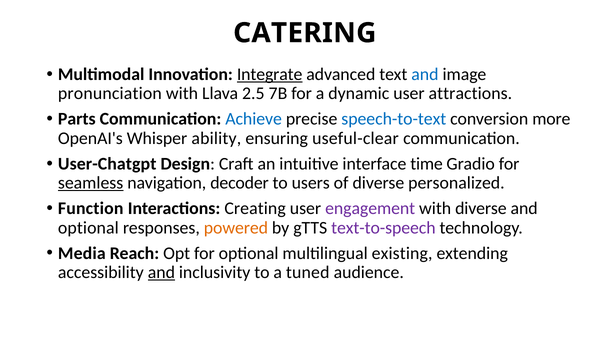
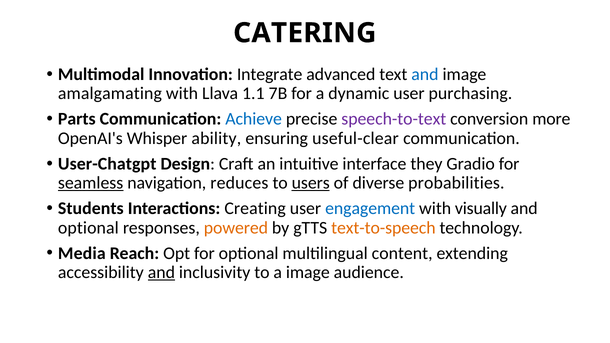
Integrate underline: present -> none (270, 74)
pronunciation: pronunciation -> amalgamating (110, 94)
2.5: 2.5 -> 1.1 (253, 94)
attractions: attractions -> purchasing (470, 94)
speech-to-text colour: blue -> purple (394, 119)
time: time -> they (426, 164)
decoder: decoder -> reduces (239, 183)
users underline: none -> present (311, 183)
personalized: personalized -> probabilities (456, 183)
Function: Function -> Students (91, 209)
engagement colour: purple -> blue (370, 209)
with diverse: diverse -> visually (481, 209)
text-to-speech colour: purple -> orange (383, 228)
existing: existing -> content (402, 253)
a tuned: tuned -> image (308, 273)
